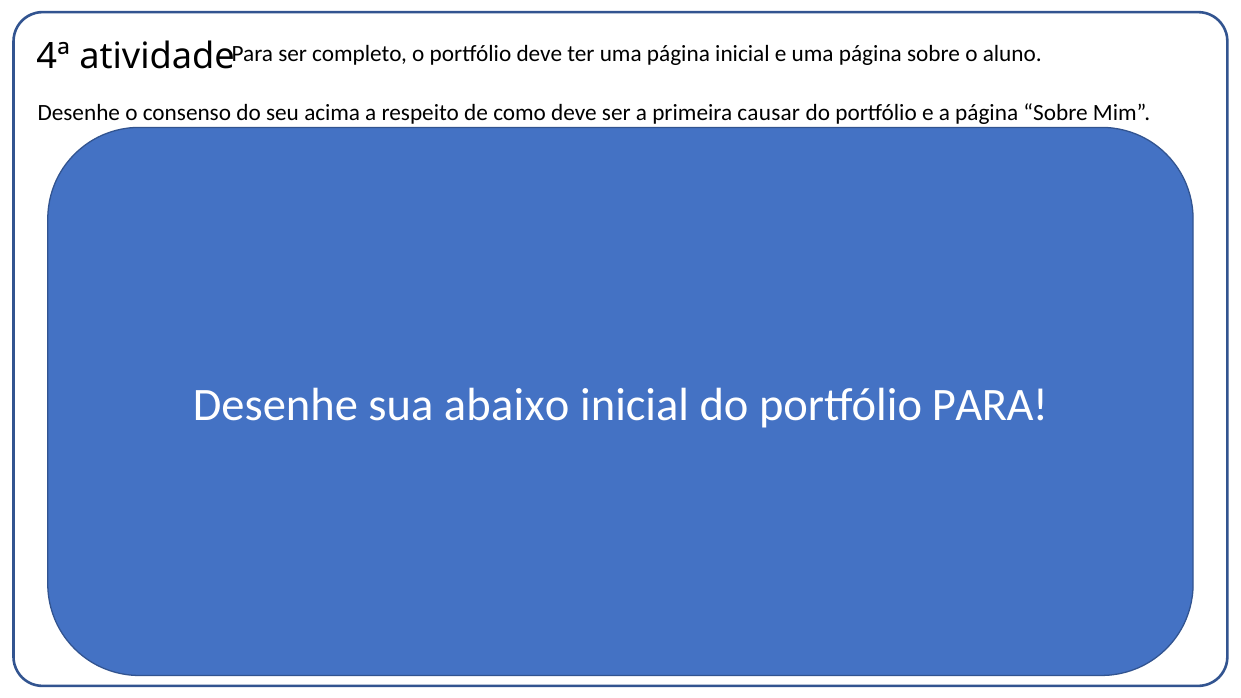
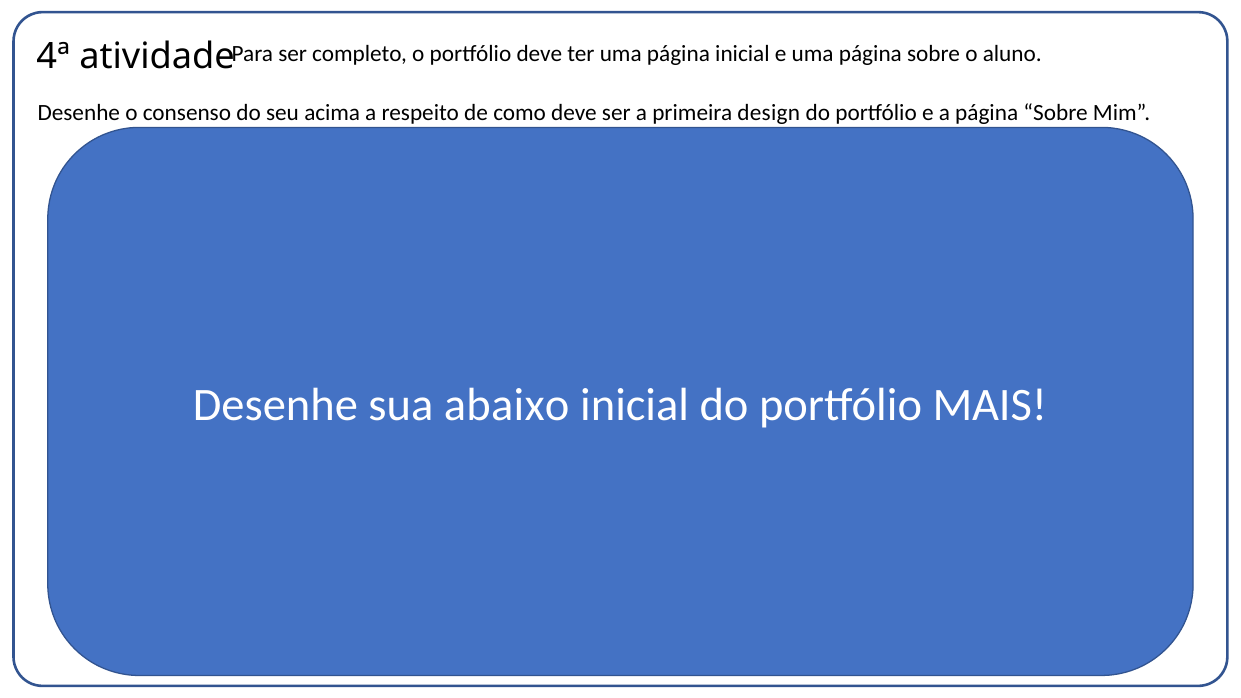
causar: causar -> design (769, 113)
PARA: PARA -> MAIS (990, 405)
